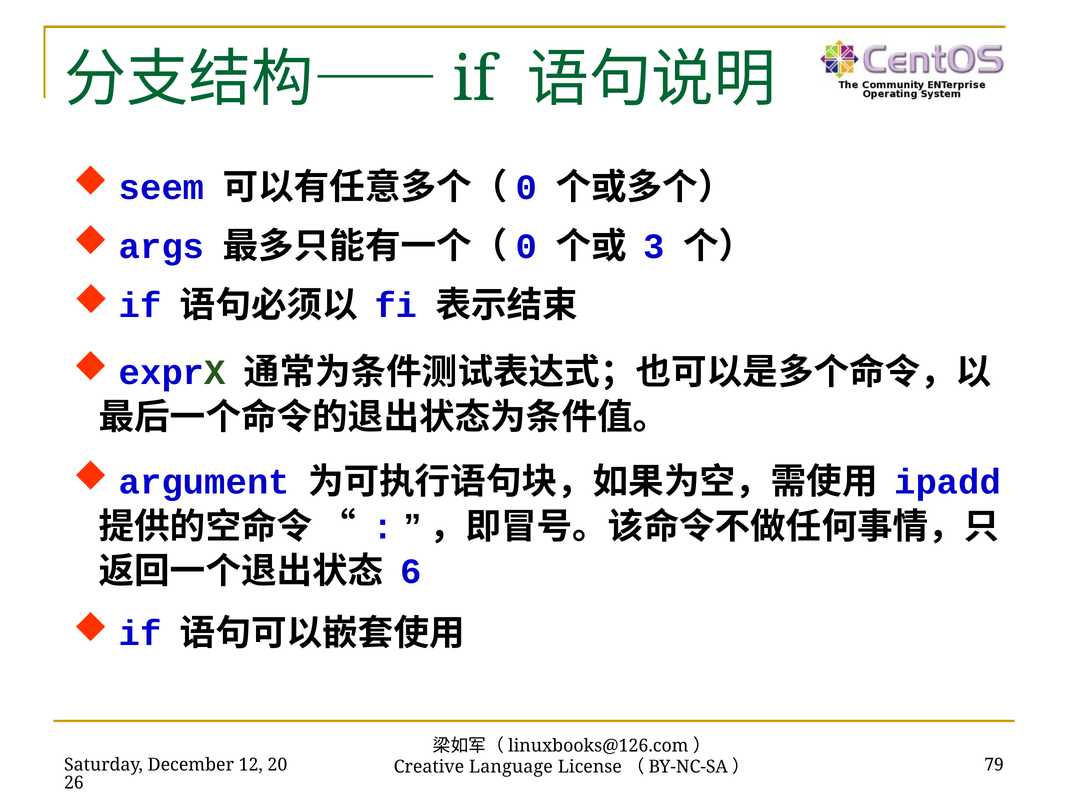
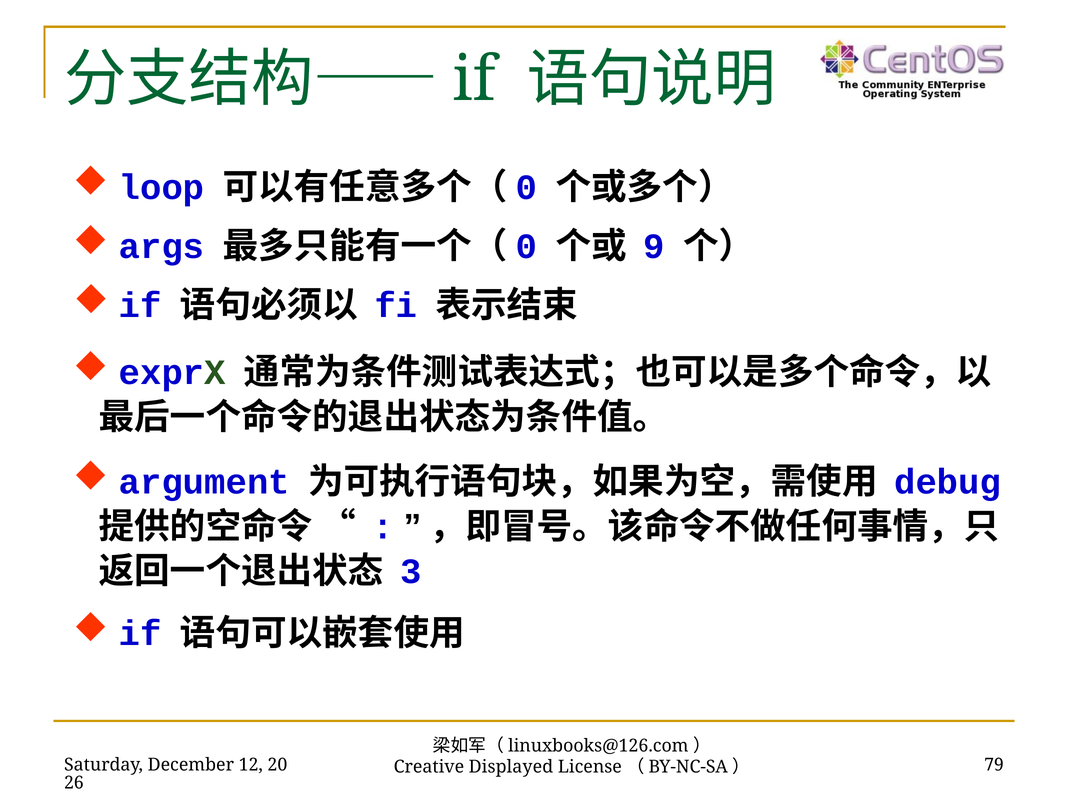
seem: seem -> loop (162, 187)
3: 3 -> 9 (654, 247)
ipadd: ipadd -> debug (948, 482)
6: 6 -> 3 (411, 572)
Language: Language -> Displayed (511, 767)
